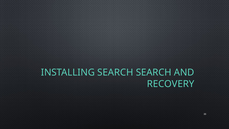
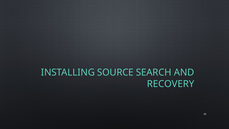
INSTALLING SEARCH: SEARCH -> SOURCE (115, 72)
